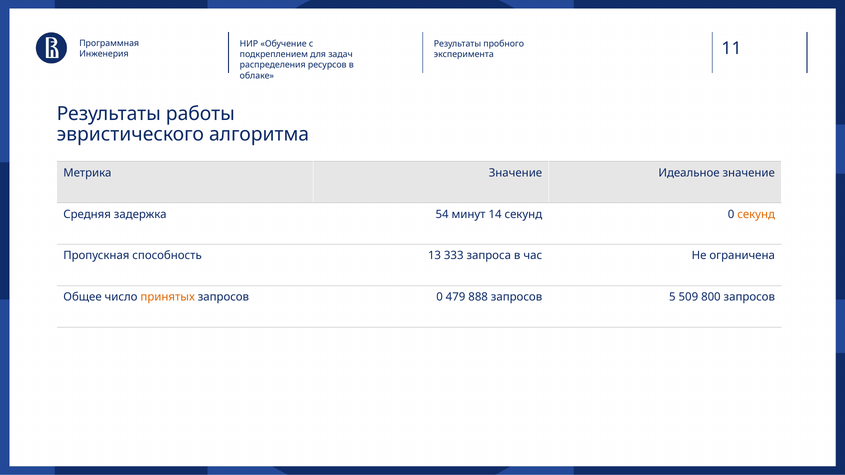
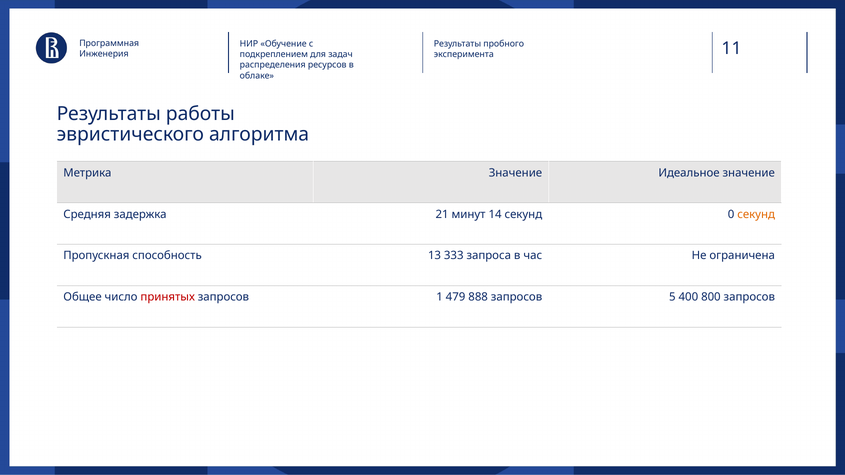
54: 54 -> 21 (442, 214)
принятых colour: orange -> red (168, 297)
запросов 0: 0 -> 1 (440, 297)
509: 509 -> 400 (688, 297)
